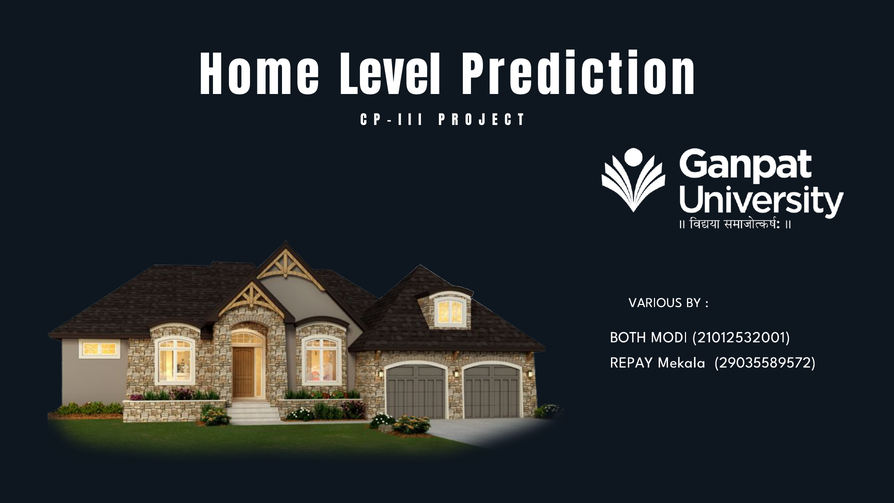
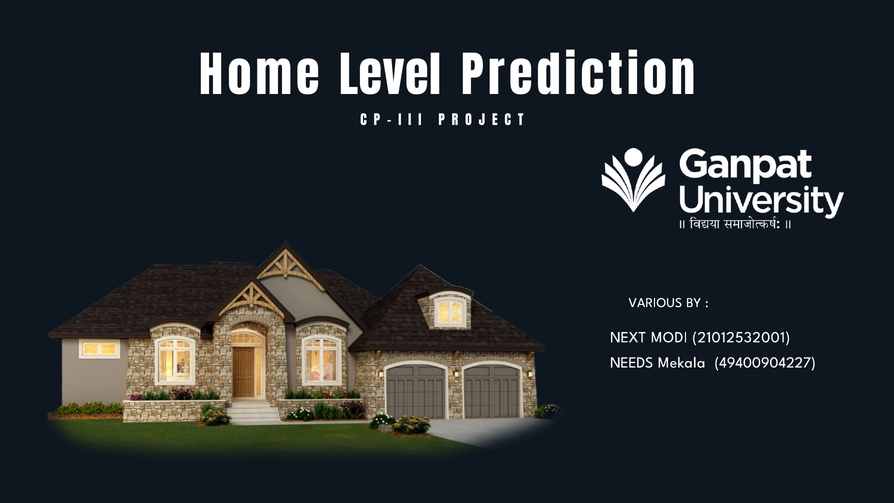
BOTH: BOTH -> NEXT (628, 337)
REPAY: REPAY -> NEEDS (632, 362)
29035589572: 29035589572 -> 49400904227 (765, 362)
